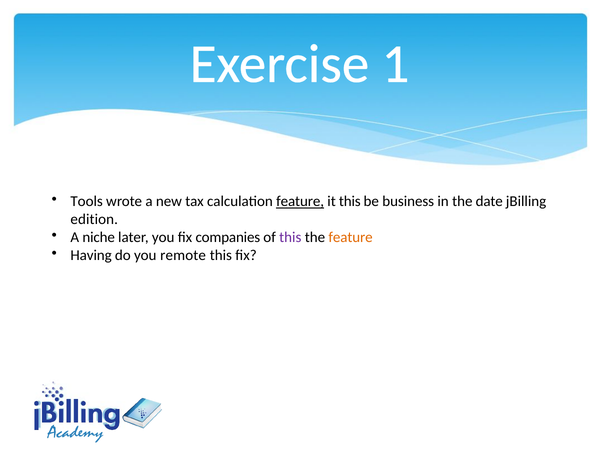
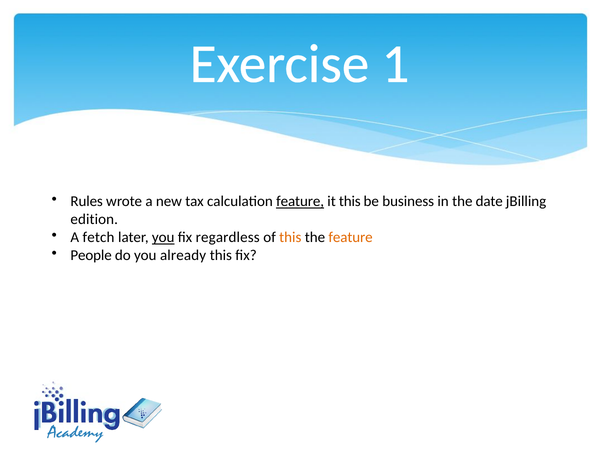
Tools: Tools -> Rules (87, 202)
niche: niche -> fetch (99, 238)
you underline: none -> present (163, 238)
companies: companies -> regardless (228, 238)
this colour: purple -> orange (290, 238)
Having: Having -> People (91, 256)
remote: remote -> already (183, 256)
